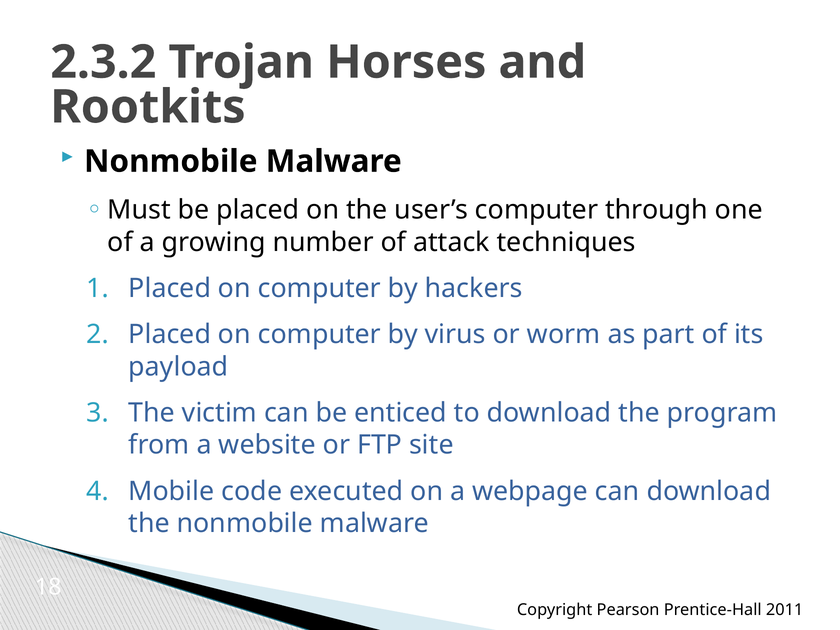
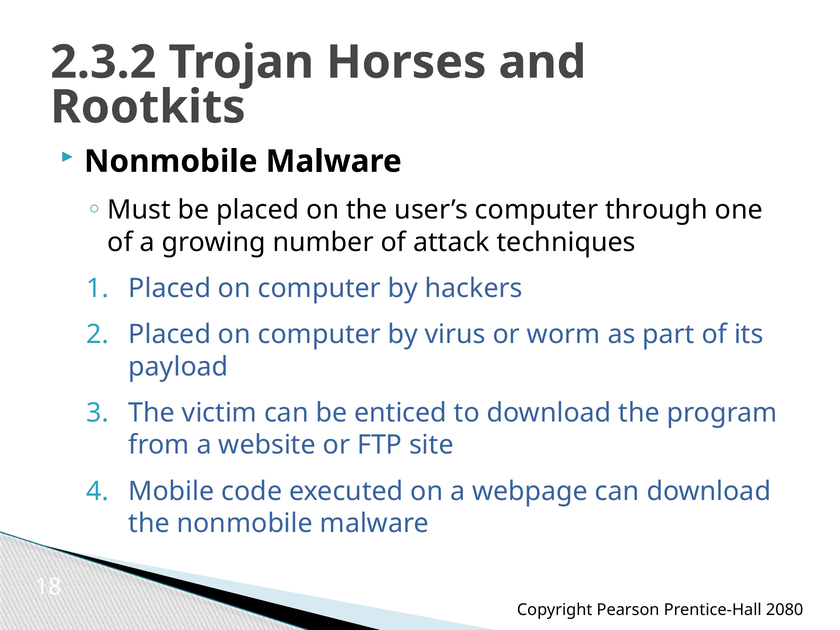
2011: 2011 -> 2080 (785, 610)
